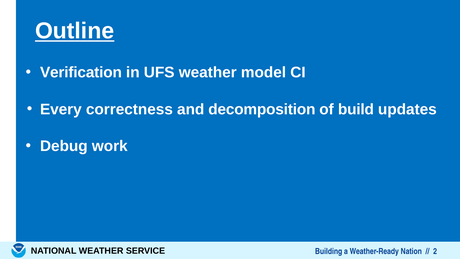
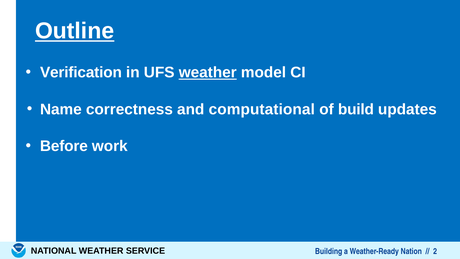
weather underline: none -> present (208, 72)
Every: Every -> Name (61, 109)
decomposition: decomposition -> computational (262, 109)
Debug: Debug -> Before (64, 146)
